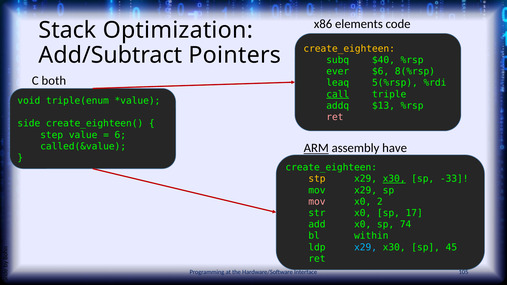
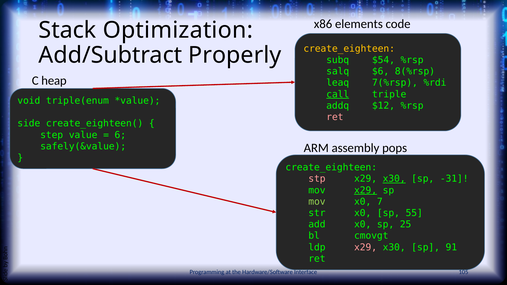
Pointers: Pointers -> Properly (235, 55)
$40: $40 -> $54 (383, 60)
ever: ever -> salq (338, 71)
both: both -> heap (54, 81)
5(%rsp: 5(%rsp -> 7(%rsp (395, 83)
$13: $13 -> $12 (383, 106)
called(&value: called(&value -> safely(&value (83, 146)
ARM underline: present -> none (316, 148)
have: have -> pops (395, 148)
stp colour: yellow -> pink (317, 179)
-33: -33 -> -31 (454, 179)
x29 underline: none -> present (366, 190)
mov colour: pink -> light green (317, 202)
2: 2 -> 7 (380, 202)
17: 17 -> 55 (414, 213)
74: 74 -> 25 (406, 225)
within: within -> cmovgt (371, 236)
x29 colour: light blue -> pink (366, 247)
45: 45 -> 91 (451, 247)
